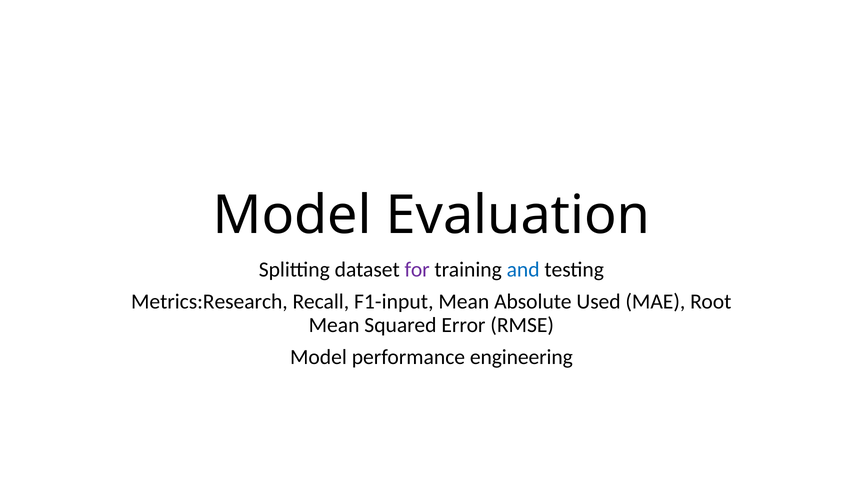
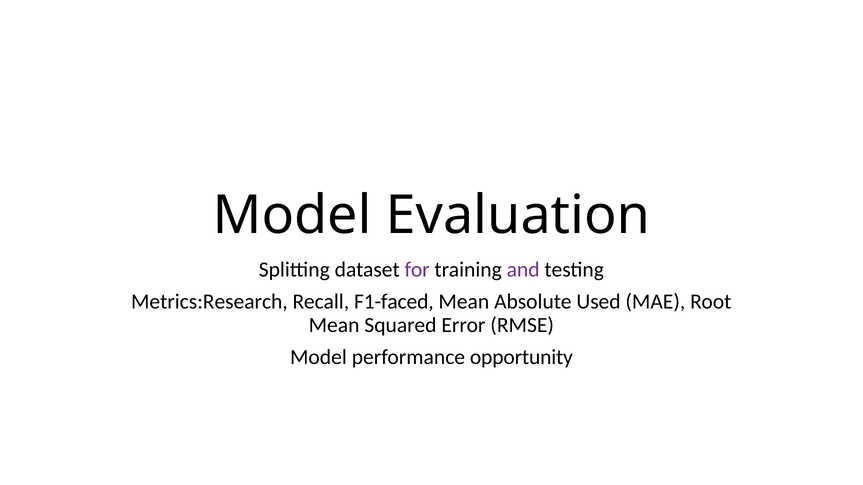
and colour: blue -> purple (523, 270)
F1-input: F1-input -> F1-faced (394, 302)
engineering: engineering -> opportunity (521, 358)
